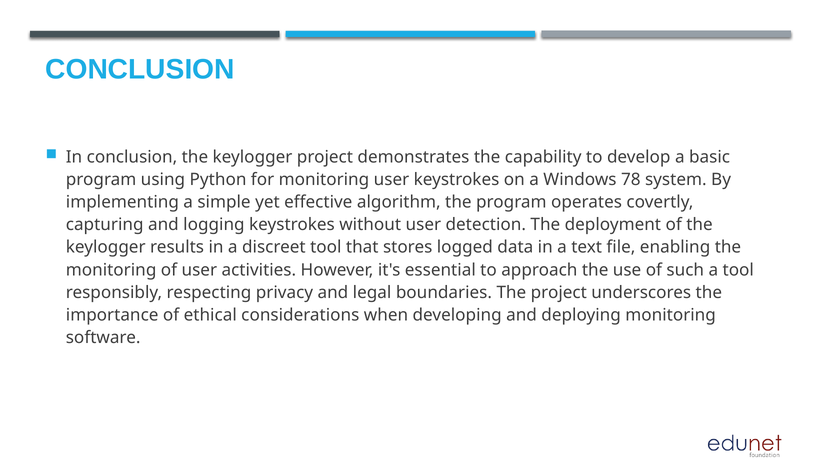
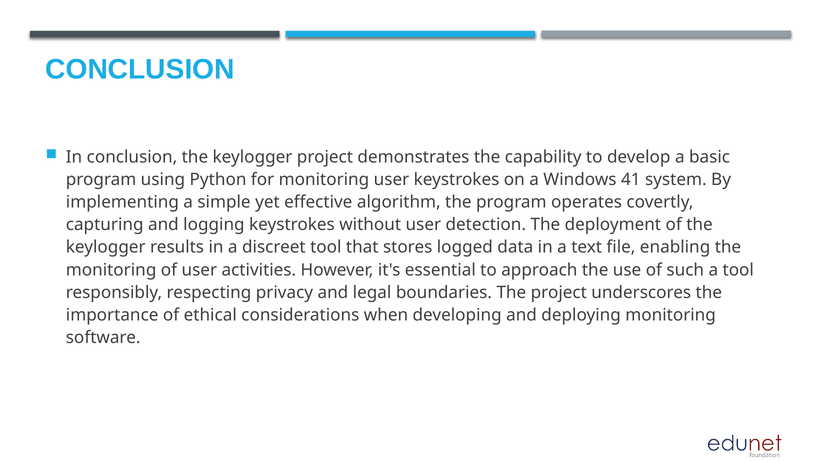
78: 78 -> 41 (631, 179)
